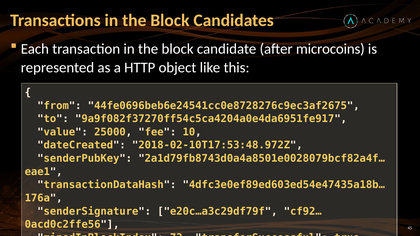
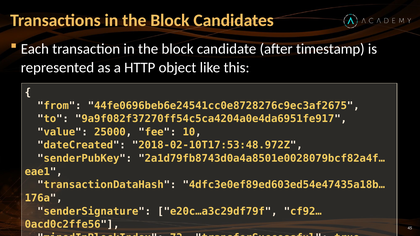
microcoins: microcoins -> timestamp (330, 49)
